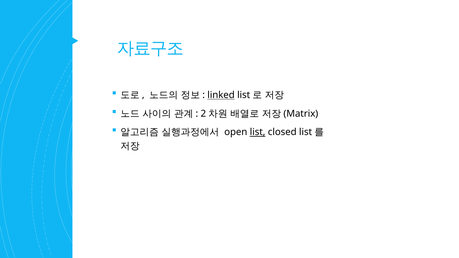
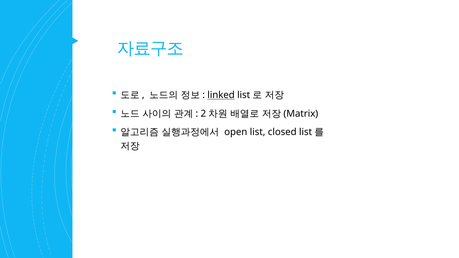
list underline: present -> none (258, 132)
